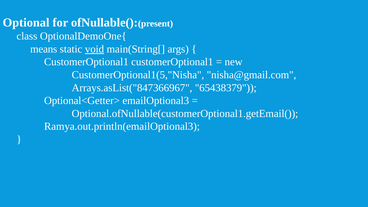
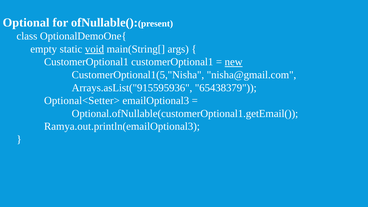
means: means -> empty (44, 49)
new underline: none -> present (234, 62)
Arrays.asList("847366967: Arrays.asList("847366967 -> Arrays.asList("915595936 (132, 88)
Optional<Getter>: Optional<Getter> -> Optional<Setter> (82, 101)
